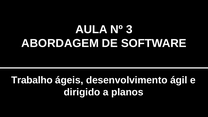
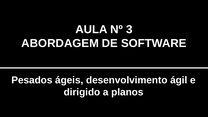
Trabalho: Trabalho -> Pesados (32, 80)
